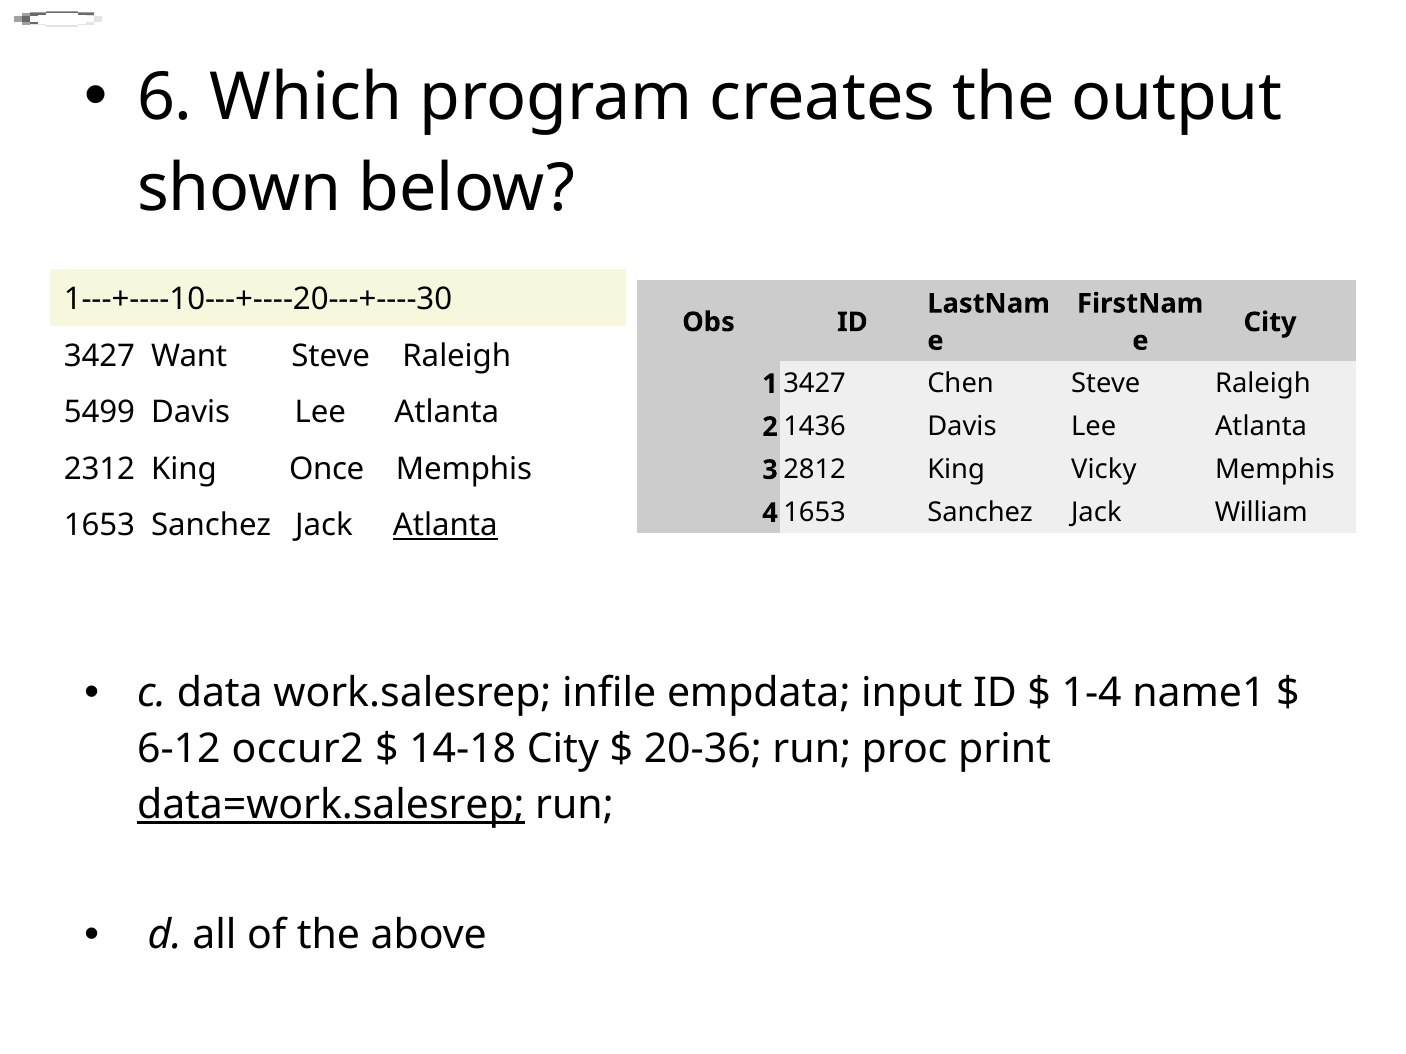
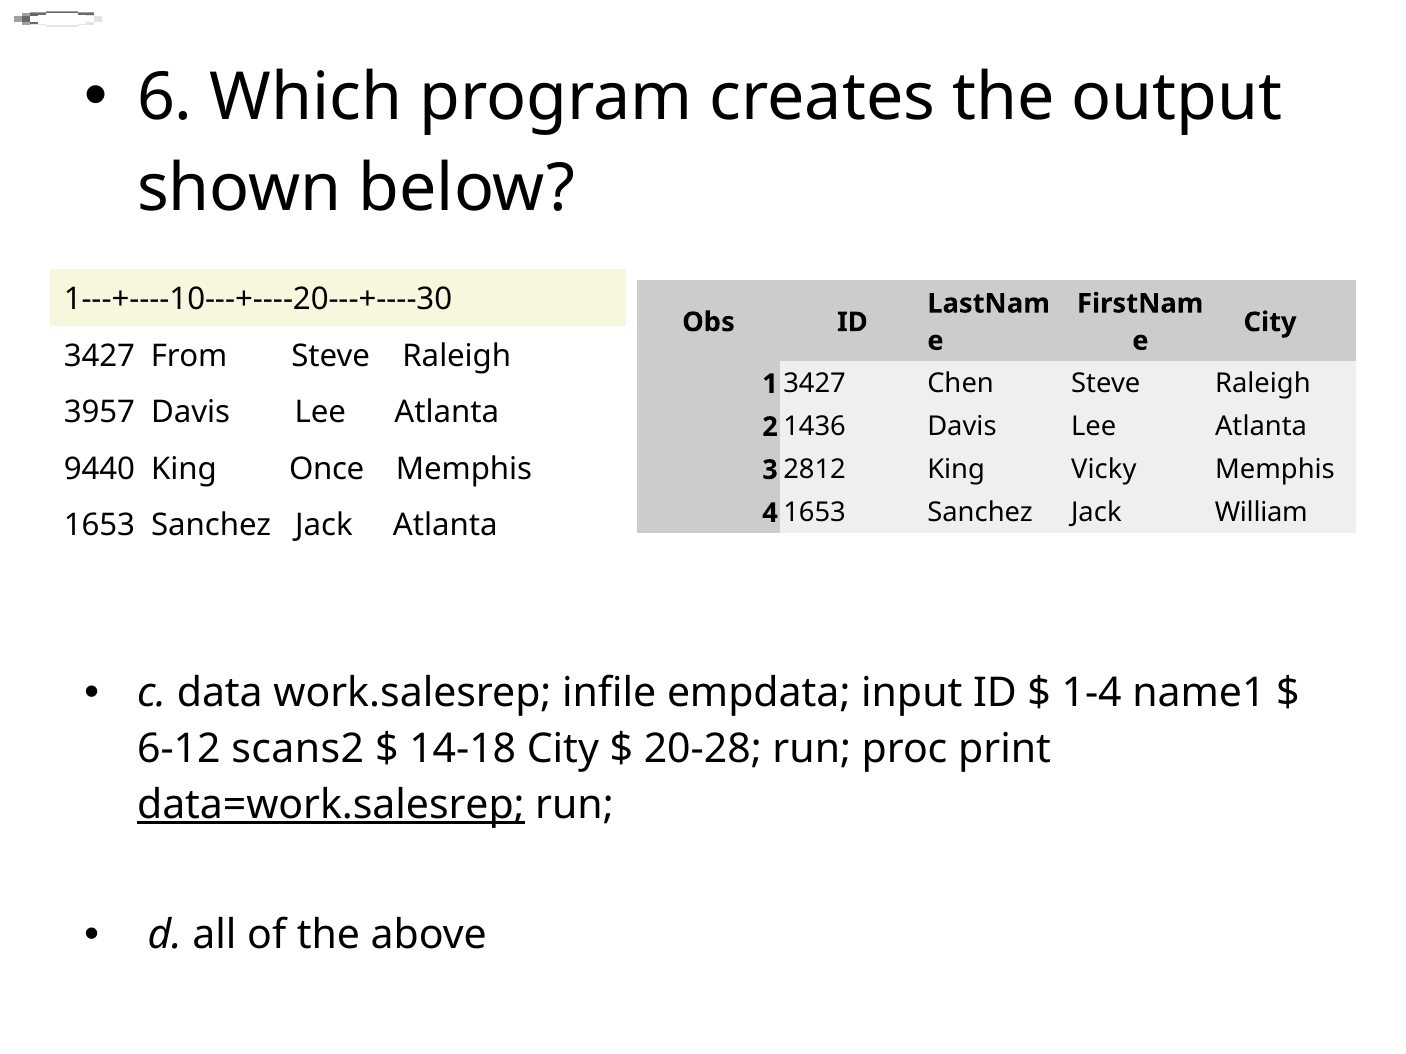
Want: Want -> From (189, 356)
5499: 5499 -> 3957 (99, 412)
2312: 2312 -> 9440 (99, 469)
Atlanta underline: present -> none (445, 526)
occur2: occur2 -> scans2 (298, 750)
20-36: 20-36 -> 20-28 (703, 750)
